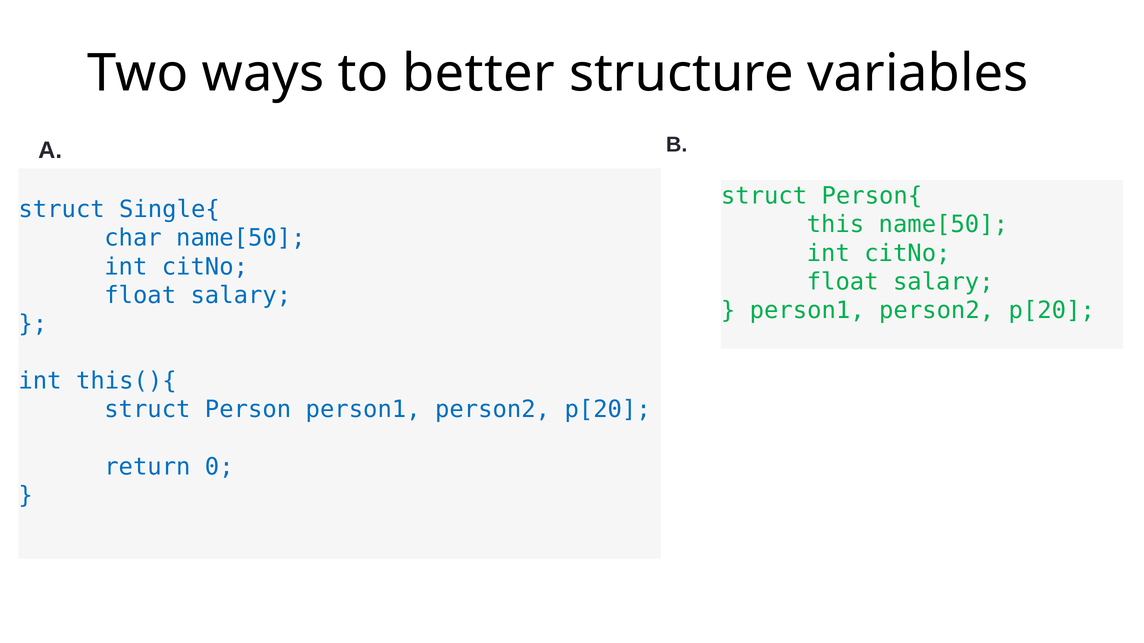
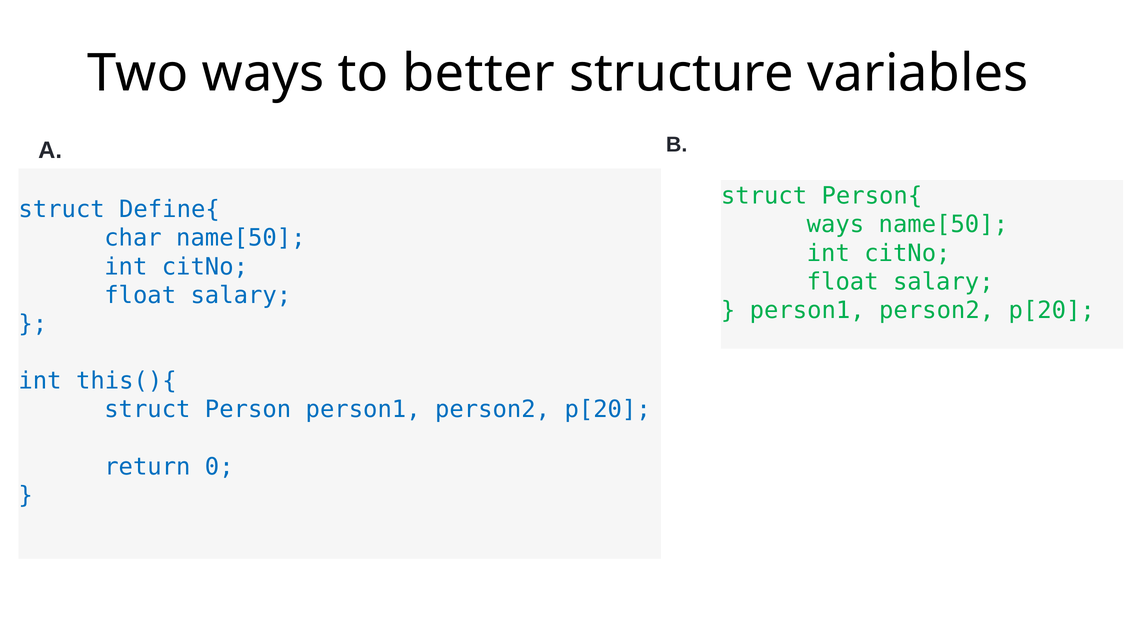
Single{: Single{ -> Define{ (169, 210)
this: this -> ways (835, 225)
